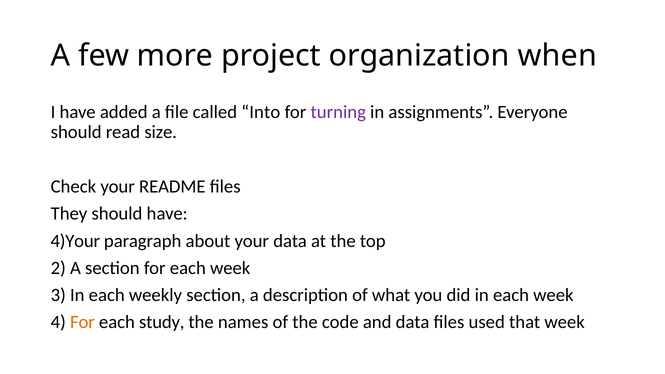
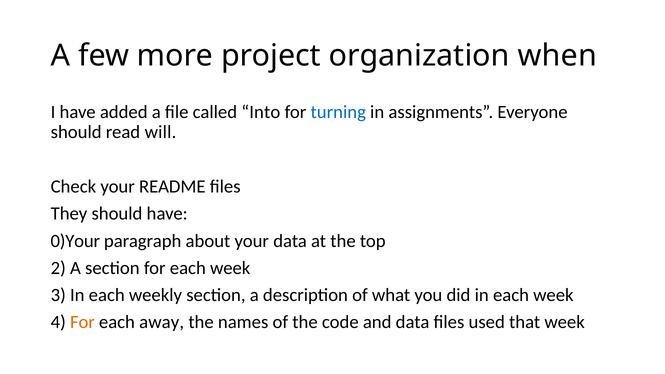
turning colour: purple -> blue (338, 112)
size: size -> will (161, 132)
4)Your: 4)Your -> 0)Your (75, 241)
study: study -> away (162, 322)
